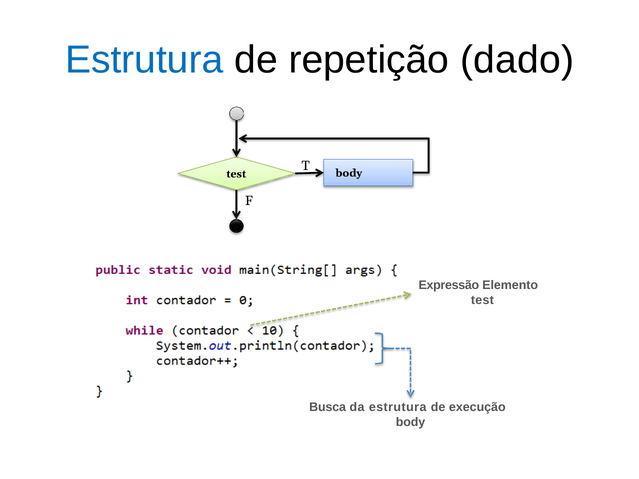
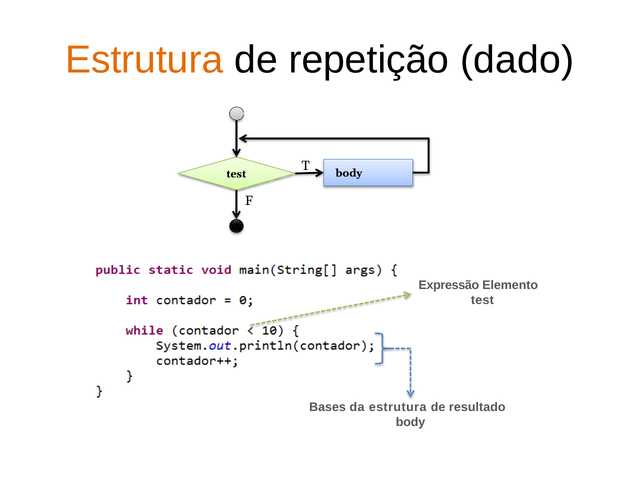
Estrutura colour: blue -> orange (144, 60)
Busca: Busca -> Bases (328, 408)
execução: execução -> resultado (477, 408)
